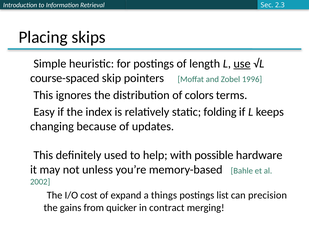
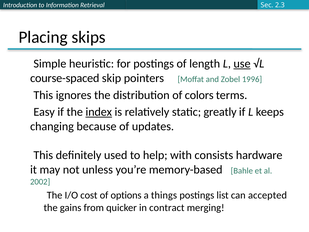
index underline: none -> present (99, 112)
folding: folding -> greatly (220, 112)
possible: possible -> consists (214, 155)
expand: expand -> options (126, 195)
precision: precision -> accepted (268, 195)
